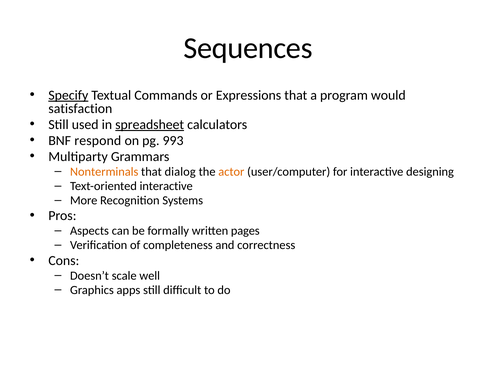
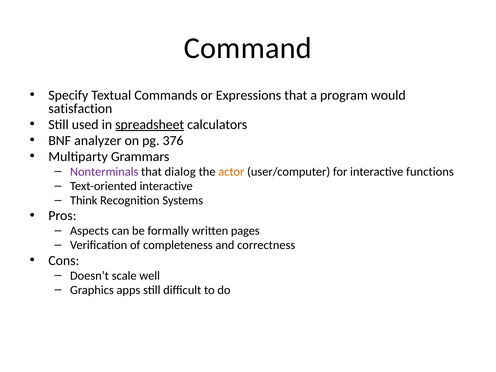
Sequences: Sequences -> Command (248, 48)
Specify underline: present -> none (68, 95)
respond: respond -> analyzer (98, 141)
993: 993 -> 376 (173, 141)
Nonterminals colour: orange -> purple (104, 172)
designing: designing -> functions (430, 172)
More: More -> Think (84, 200)
